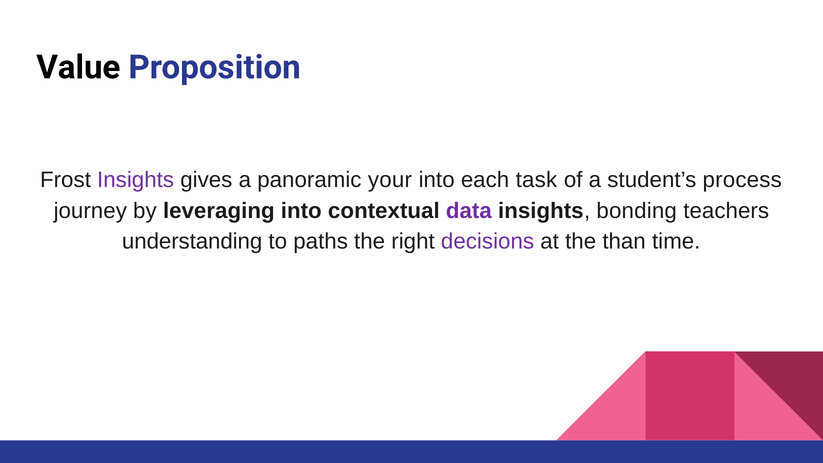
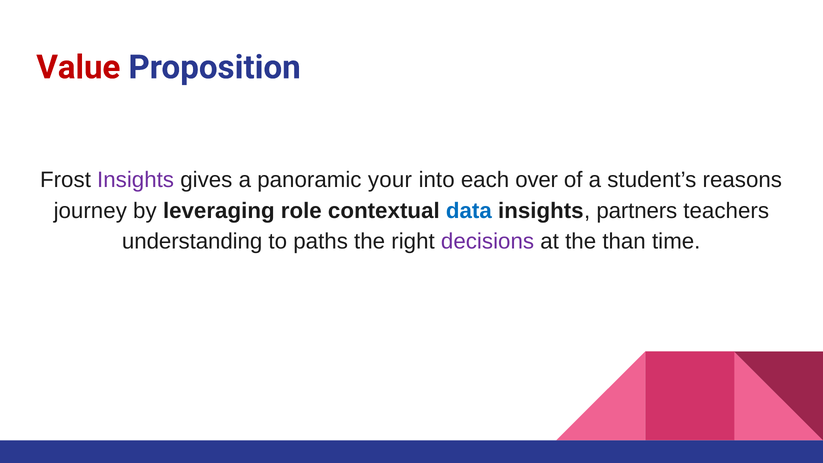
Value colour: black -> red (78, 67)
task: task -> over (537, 180)
process: process -> reasons (742, 180)
leveraging into: into -> role (301, 211)
data colour: purple -> blue (469, 211)
bonding: bonding -> partners (637, 211)
